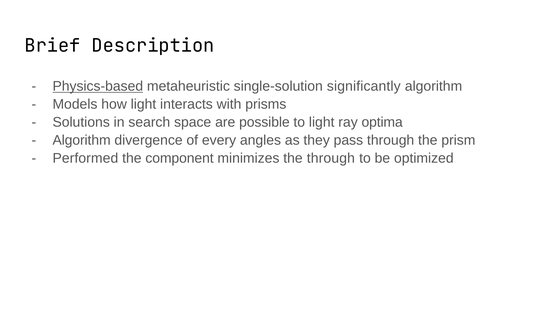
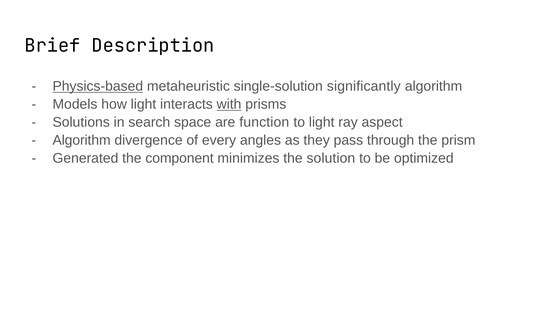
with underline: none -> present (229, 104)
possible: possible -> function (264, 122)
optima: optima -> aspect (382, 122)
Performed: Performed -> Generated (85, 158)
the through: through -> solution (331, 158)
